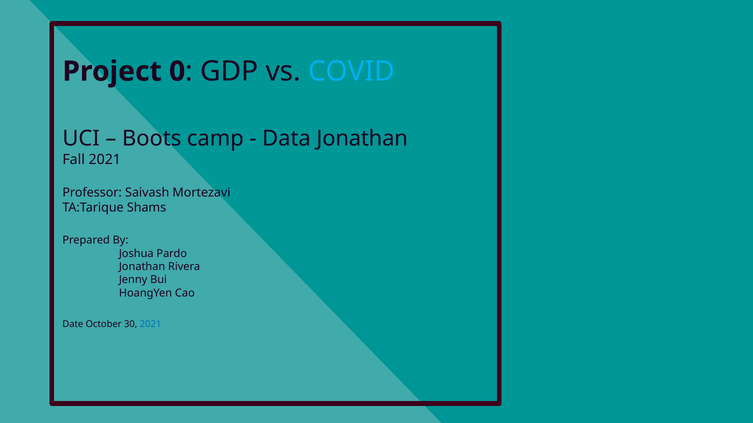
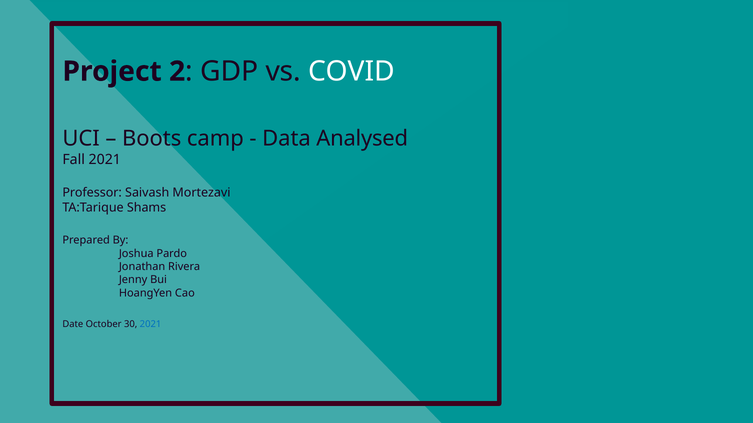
0: 0 -> 2 (177, 72)
COVID colour: light blue -> white (351, 72)
Data Jonathan: Jonathan -> Analysed (362, 139)
